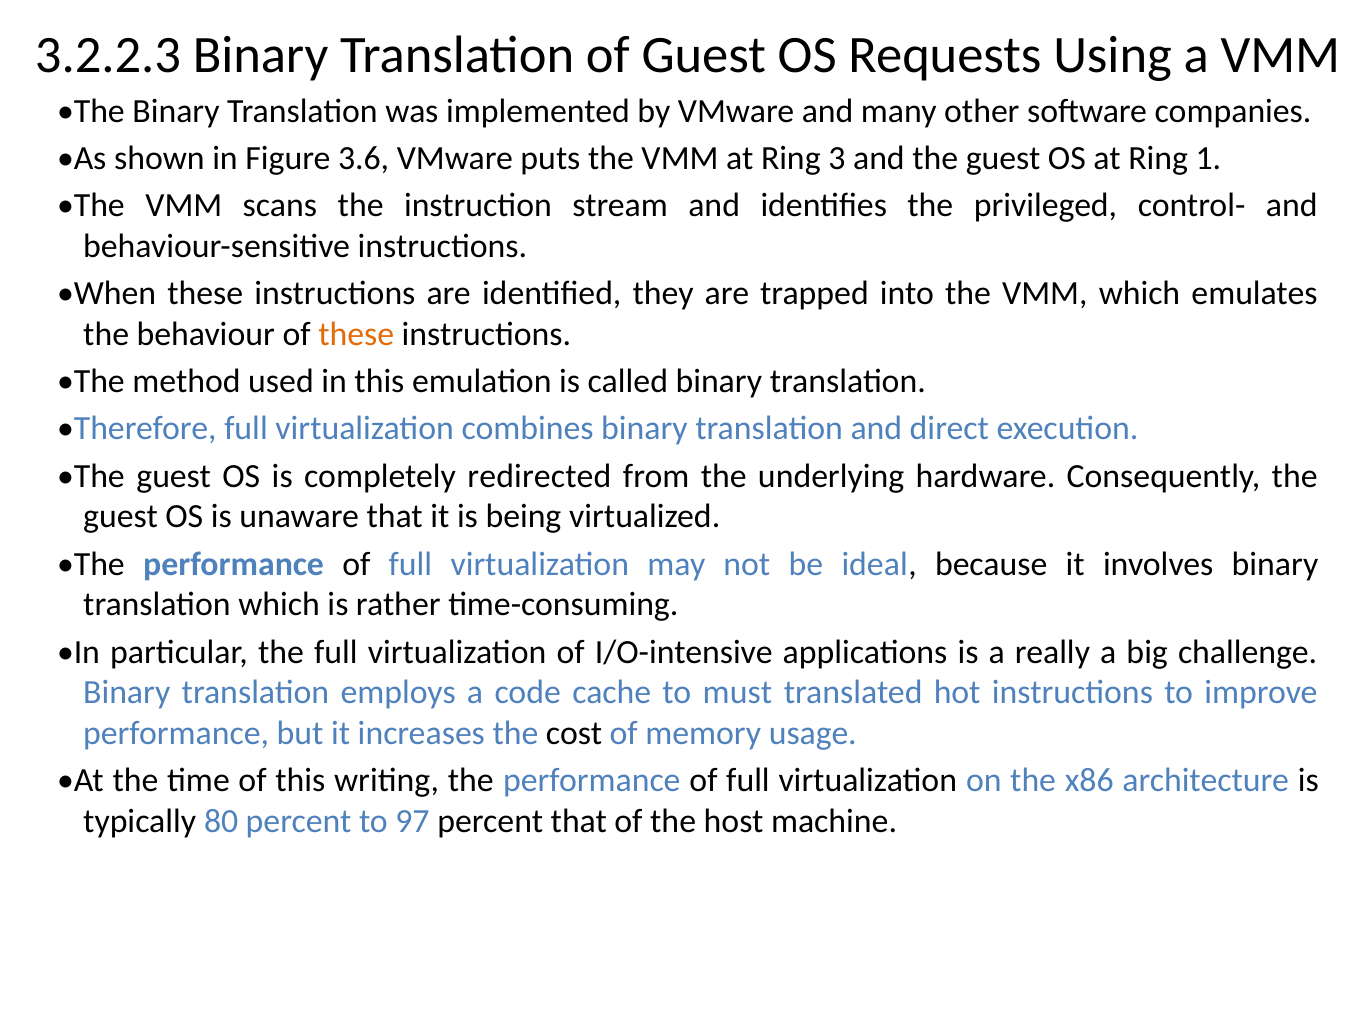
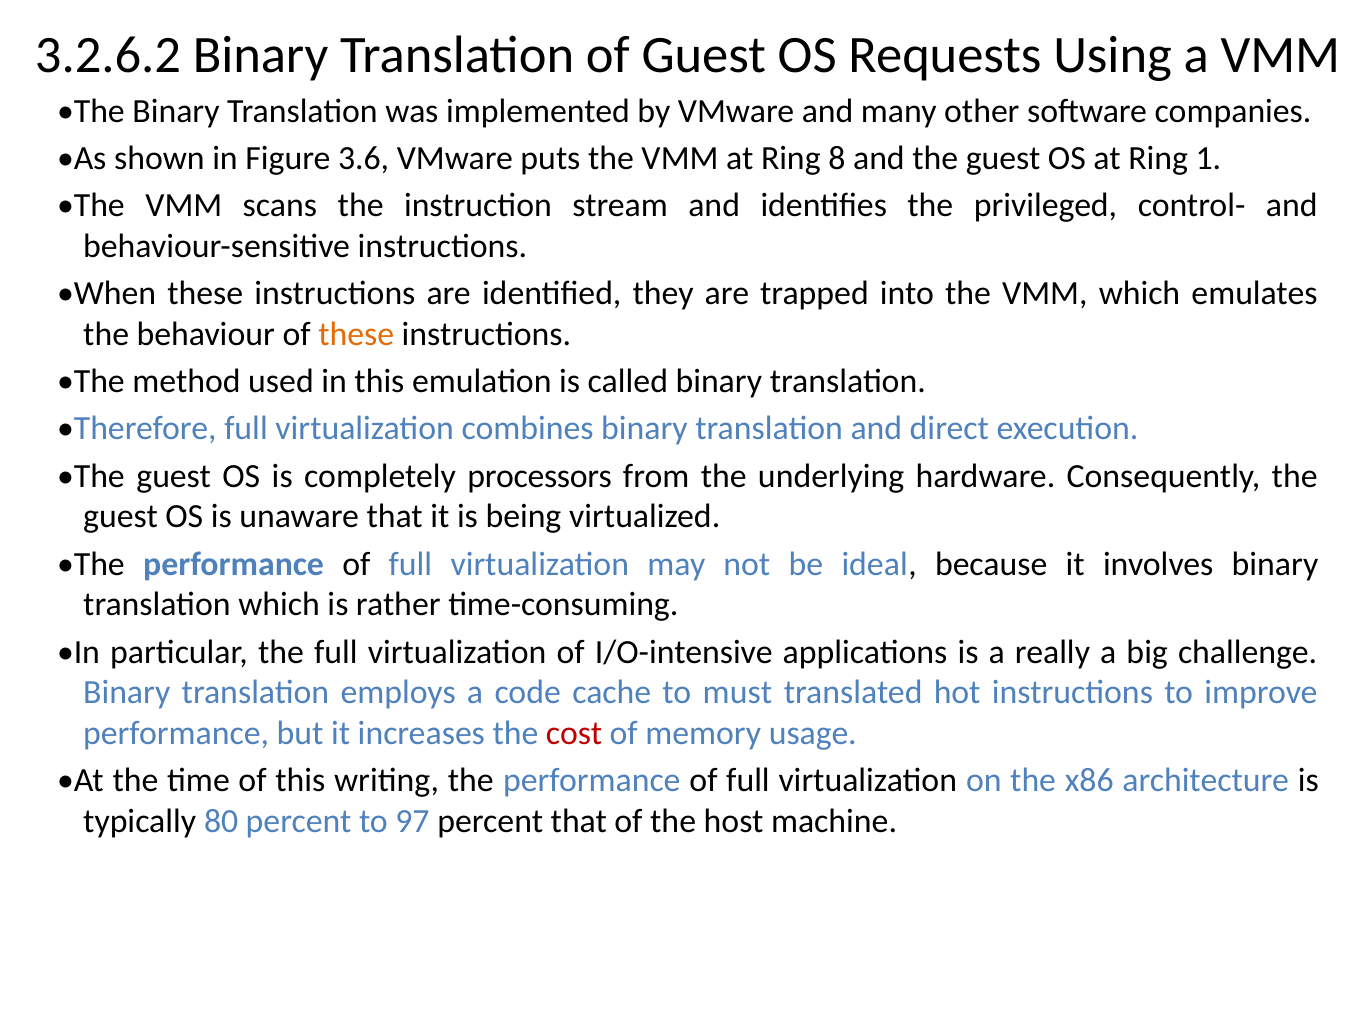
3.2.2.3: 3.2.2.3 -> 3.2.6.2 (108, 55)
3: 3 -> 8 (837, 158)
redirected: redirected -> processors (540, 476)
cost colour: black -> red (574, 733)
